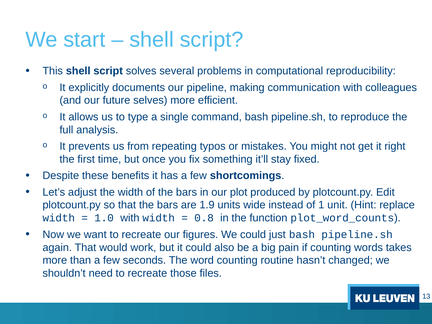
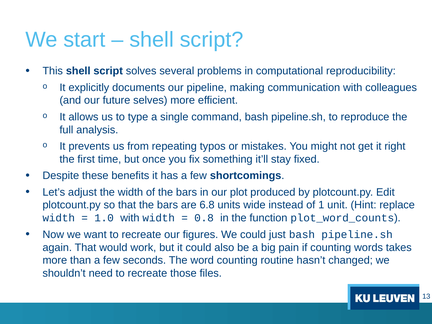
1.9: 1.9 -> 6.8 (207, 205)
